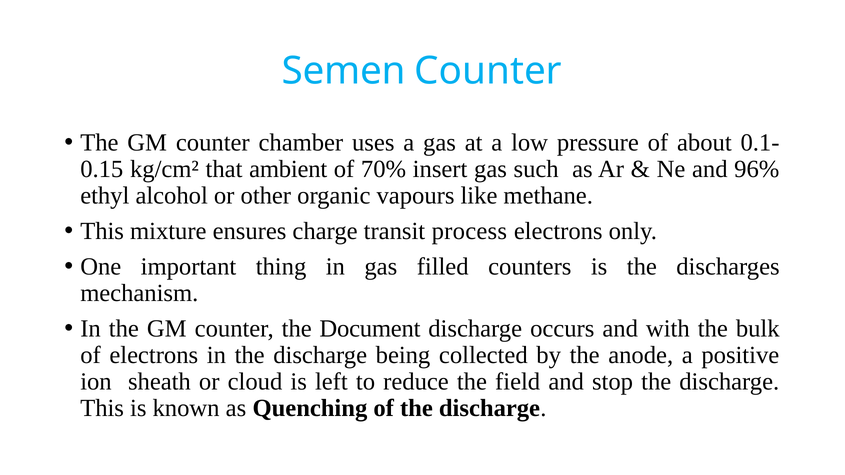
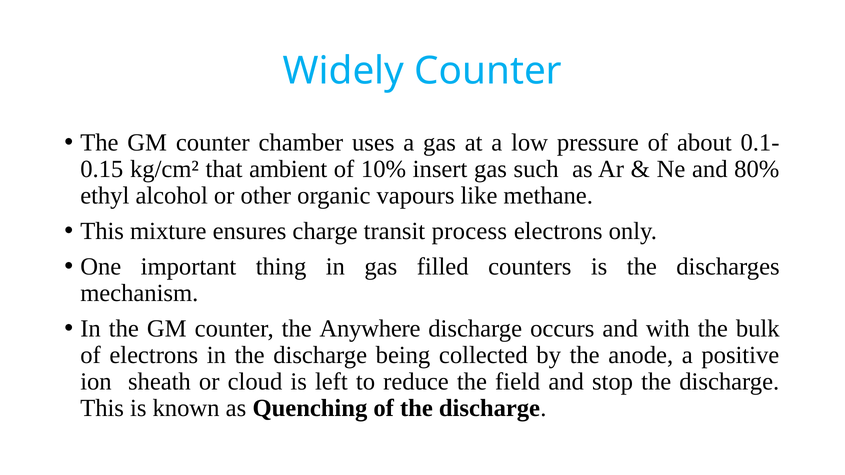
Semen: Semen -> Widely (343, 71)
70%: 70% -> 10% (384, 169)
96%: 96% -> 80% (757, 169)
Document: Document -> Anywhere (370, 329)
